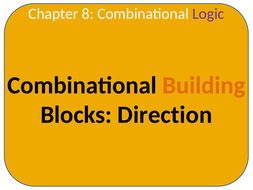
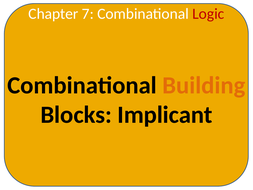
8: 8 -> 7 (88, 14)
Logic colour: purple -> red (208, 14)
Direction: Direction -> Implicant (165, 115)
